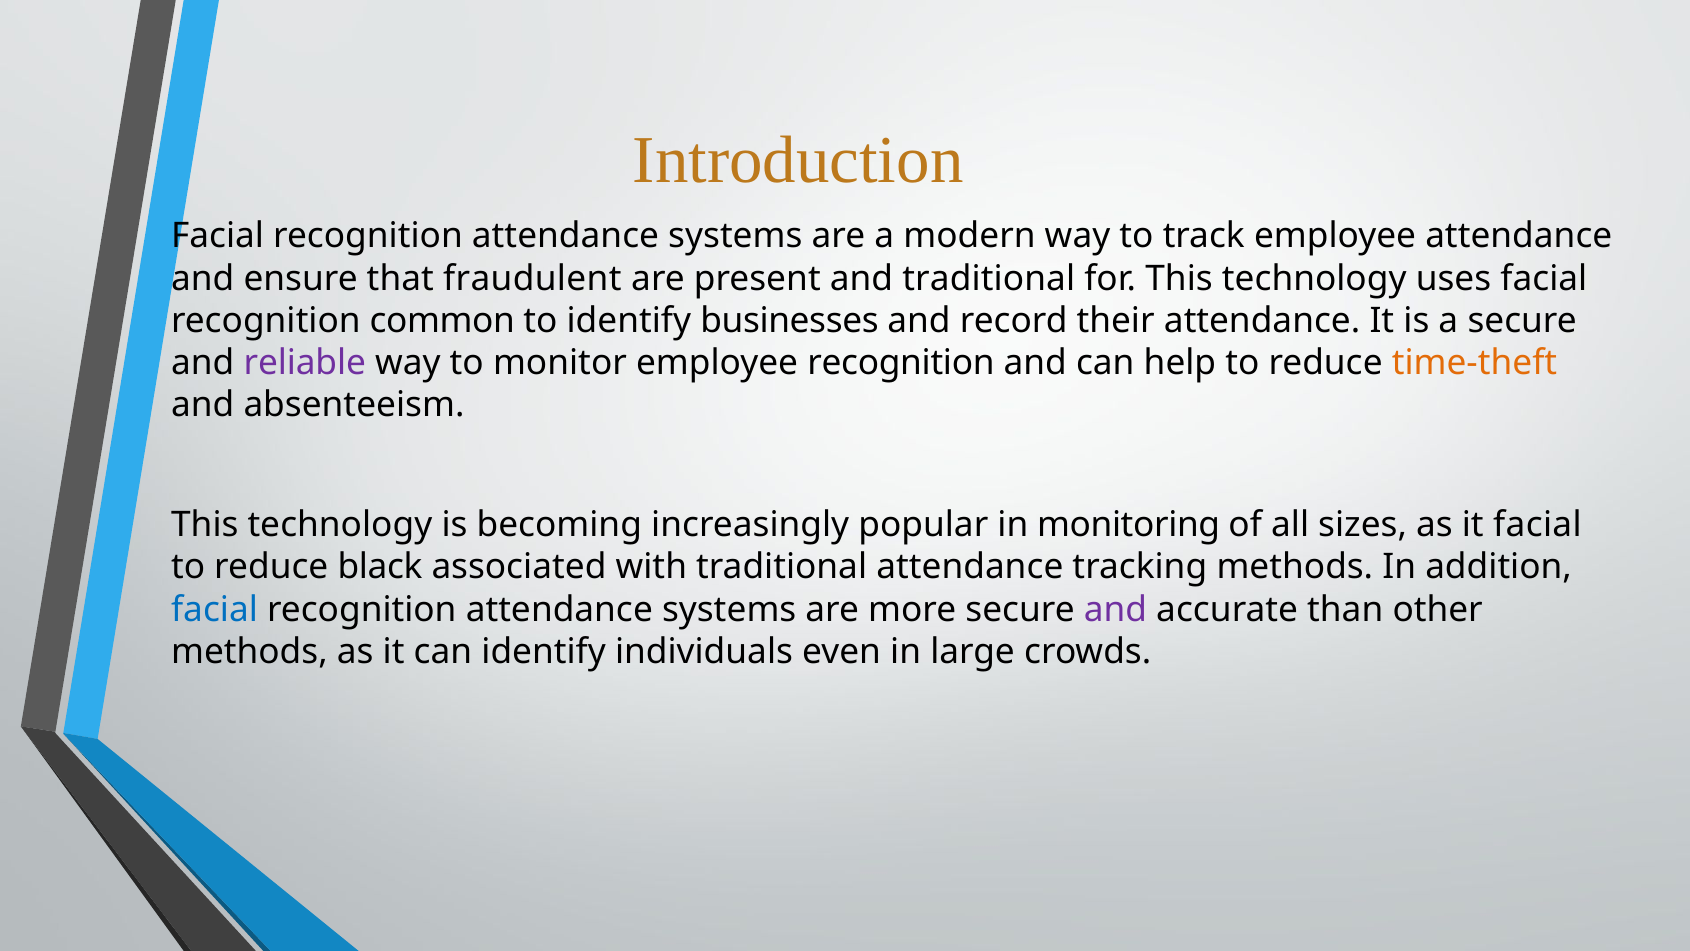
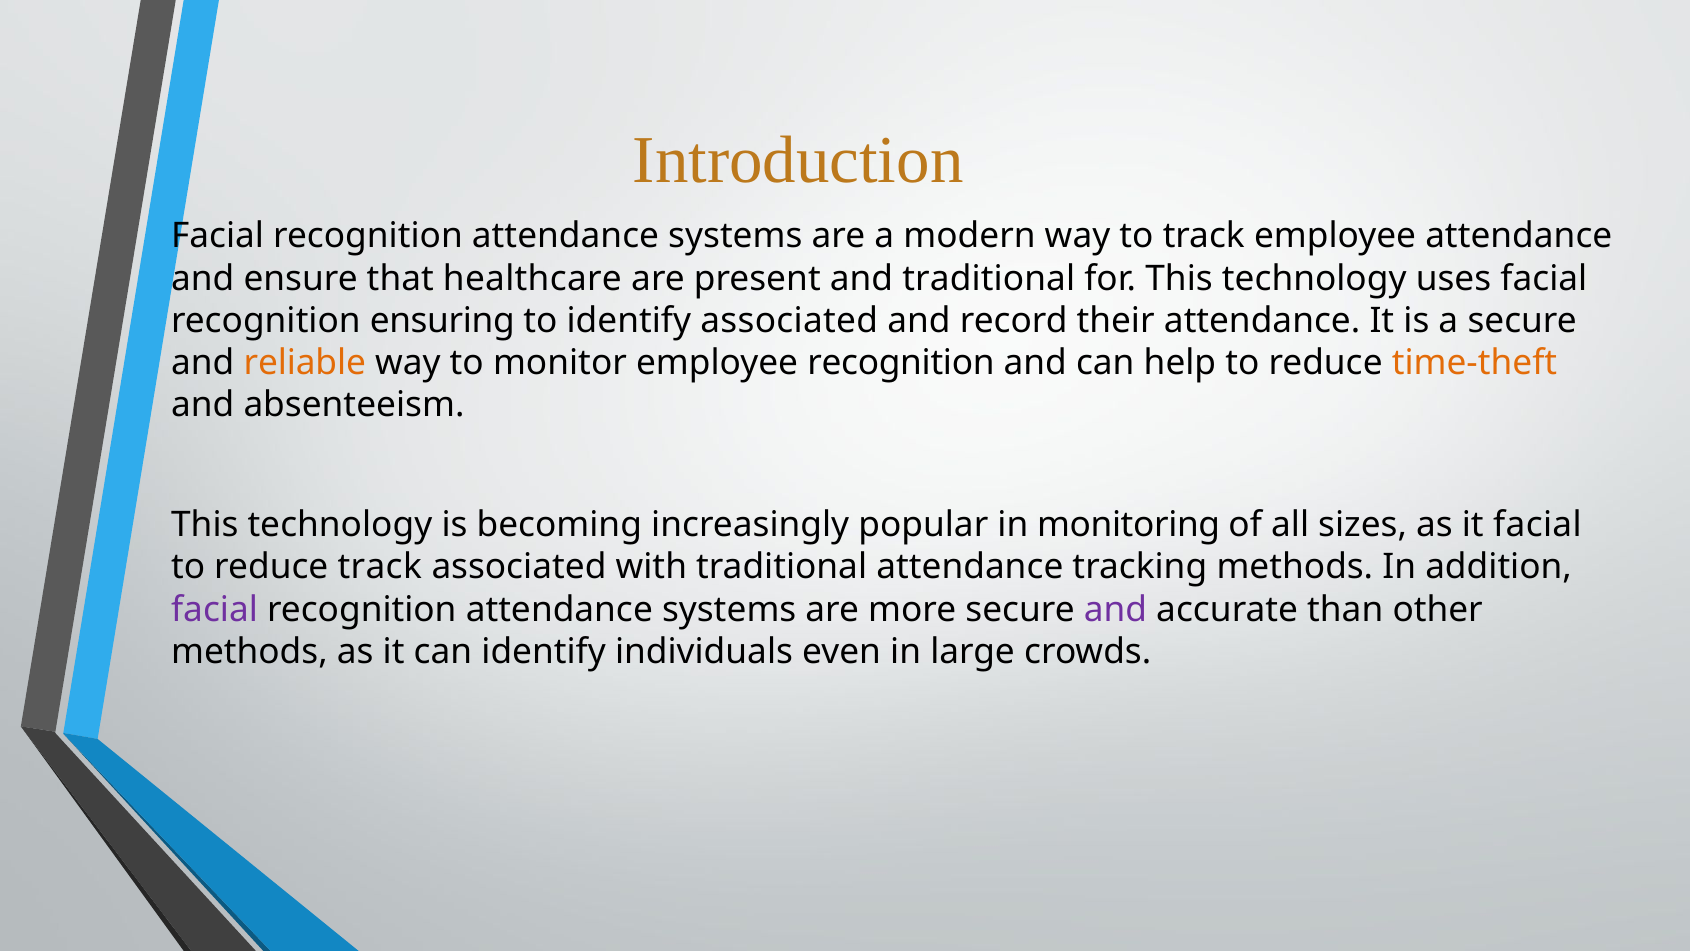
fraudulent: fraudulent -> healthcare (532, 278)
common: common -> ensuring (442, 321)
identify businesses: businesses -> associated (789, 321)
reliable colour: purple -> orange (305, 363)
reduce black: black -> track (380, 567)
facial colour: blue -> purple (215, 609)
